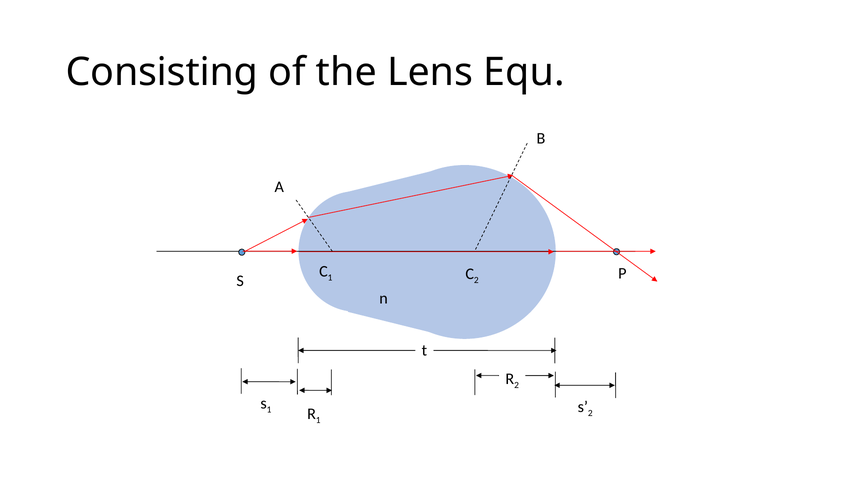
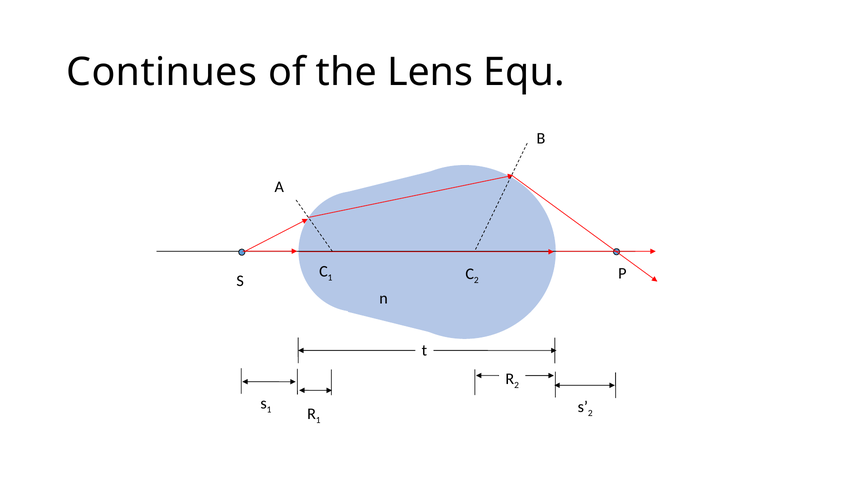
Consisting: Consisting -> Continues (162, 72)
